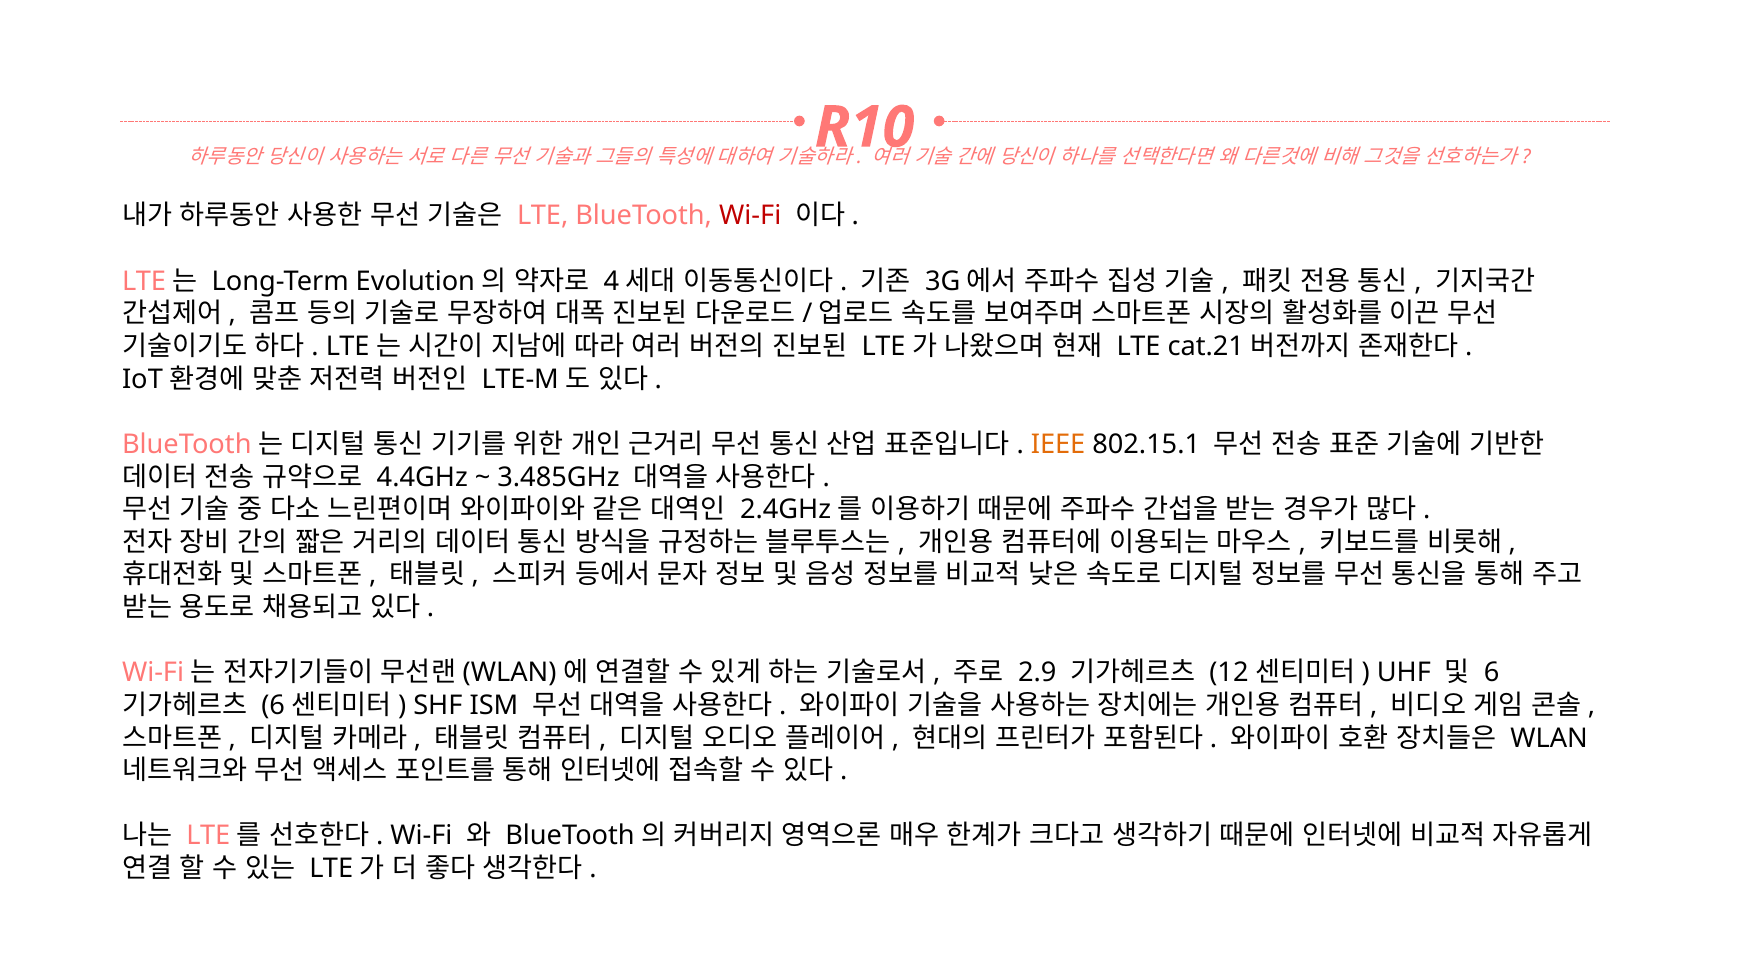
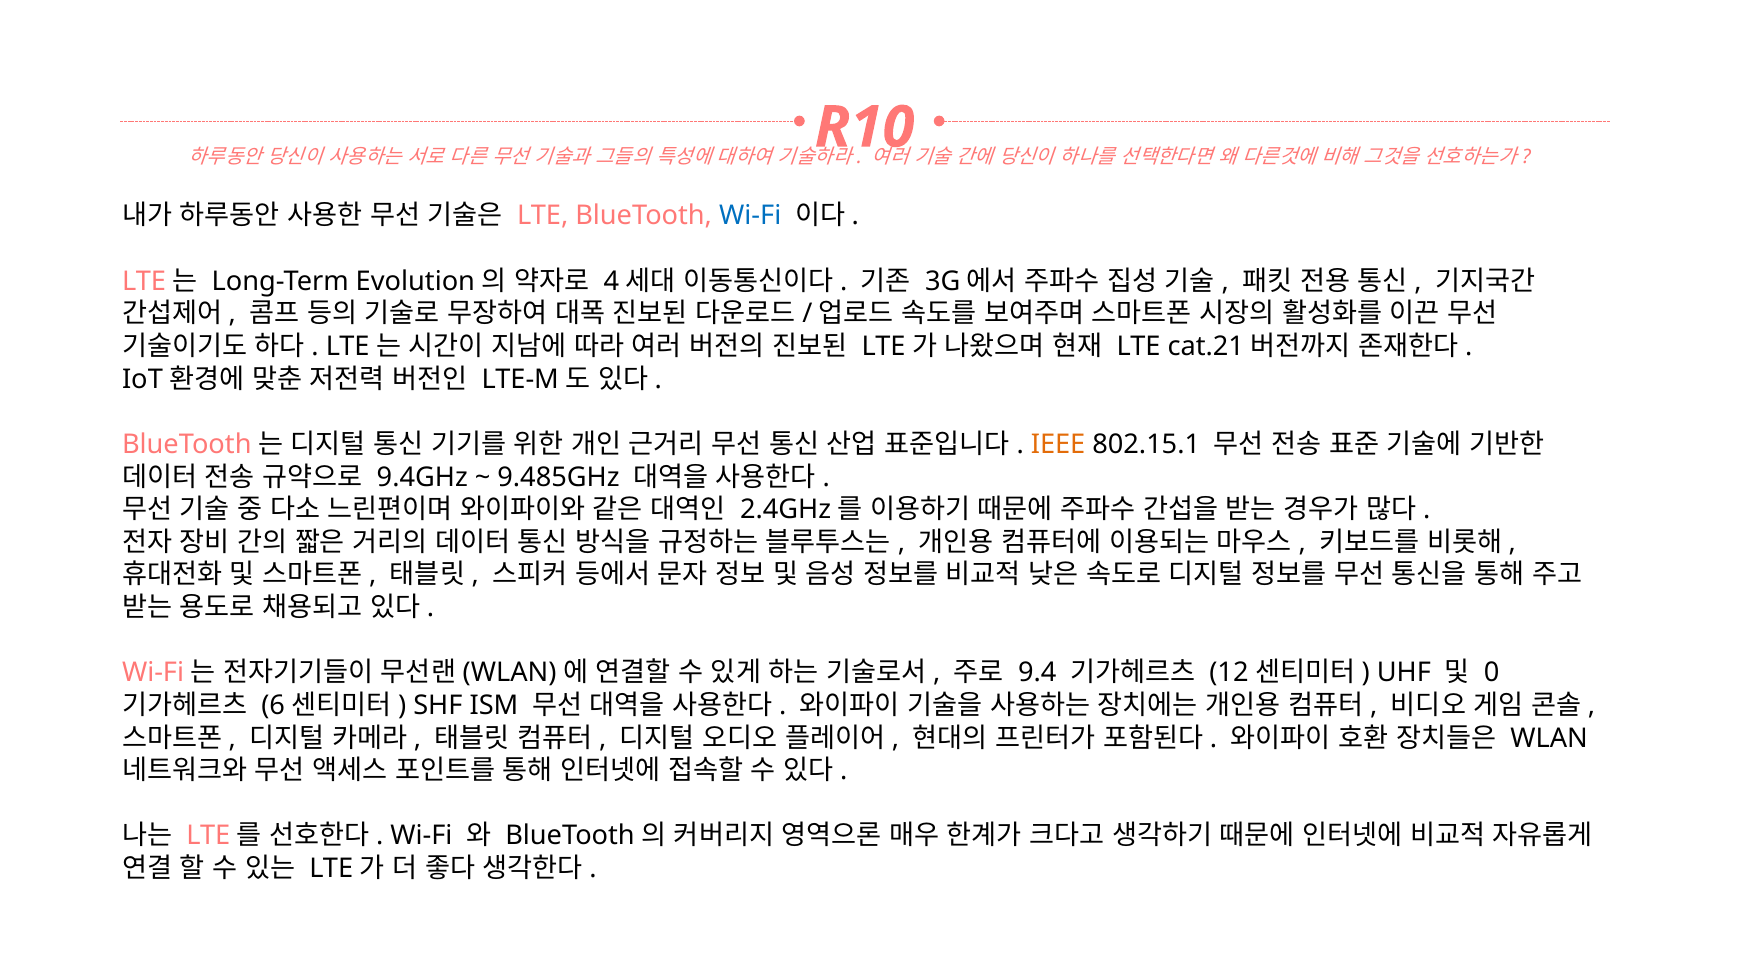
Wi-Fi colour: red -> blue (750, 216)
4.4GHz: 4.4GHz -> 9.4GHz (422, 477)
3.485GHz: 3.485GHz -> 9.485GHz (558, 477)
2.9: 2.9 -> 9.4 (1037, 673)
6: 6 -> 0 (1492, 673)
